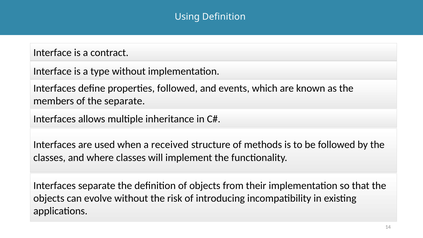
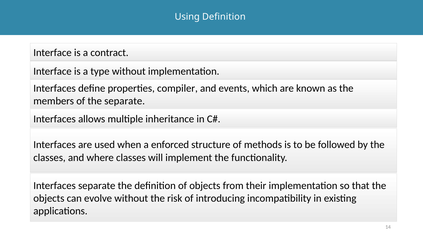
properties followed: followed -> compiler (177, 88)
received: received -> enforced (170, 145)
